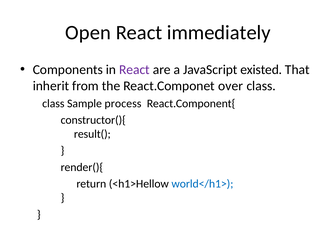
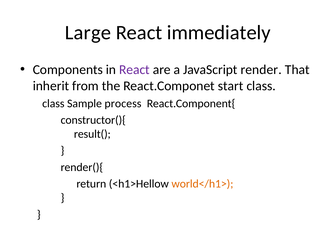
Open: Open -> Large (88, 33)
existed: existed -> render (261, 70)
over: over -> start (231, 86)
world</h1> colour: blue -> orange (202, 184)
